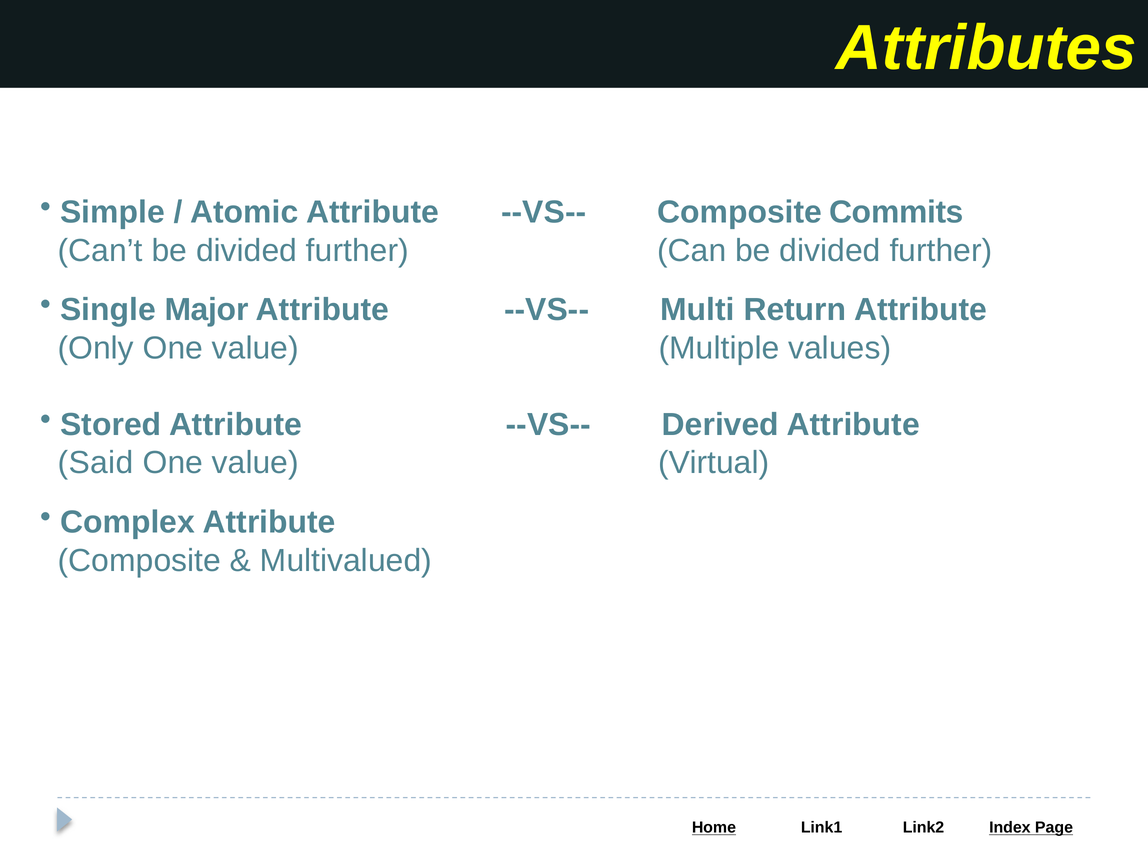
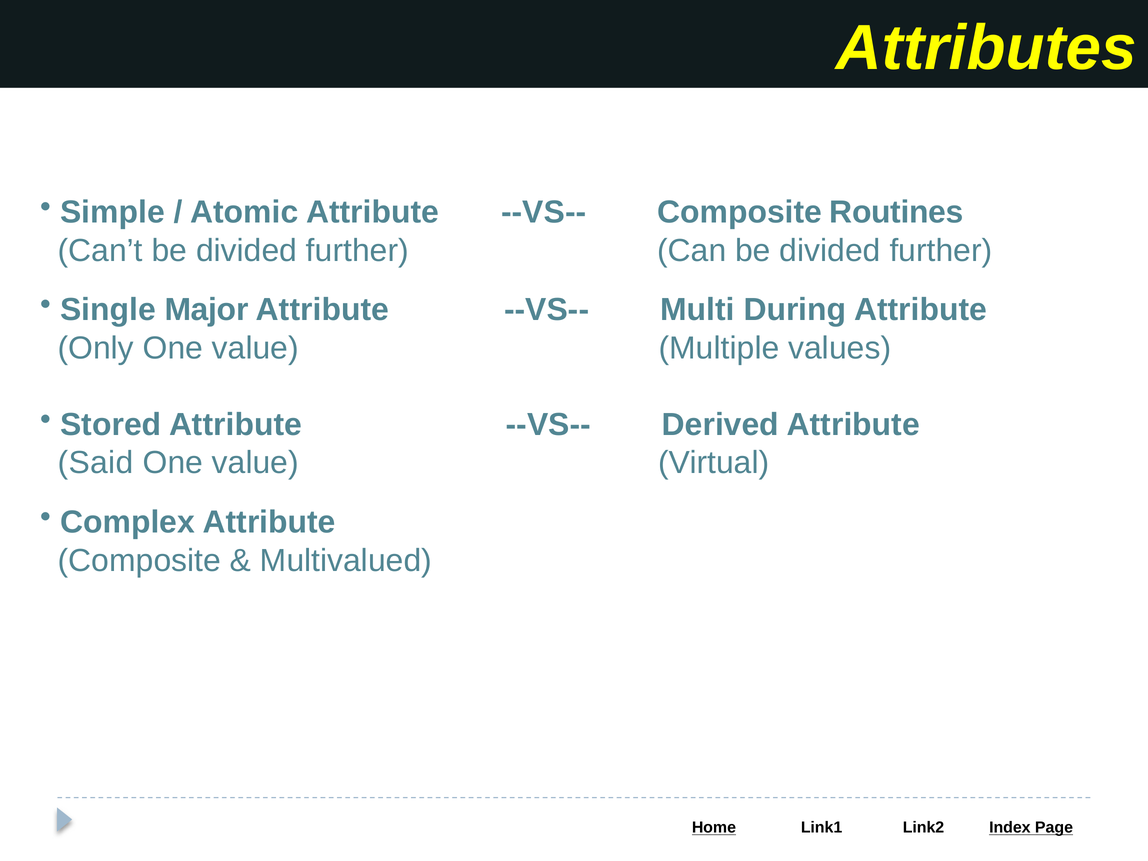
Commits: Commits -> Routines (896, 212)
Return: Return -> During (795, 310)
